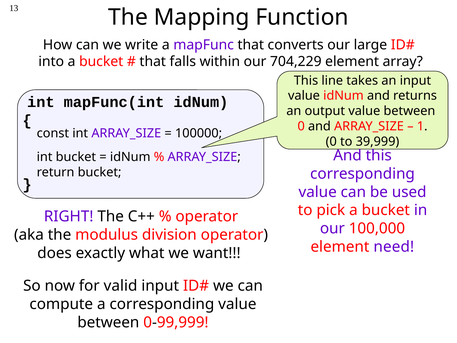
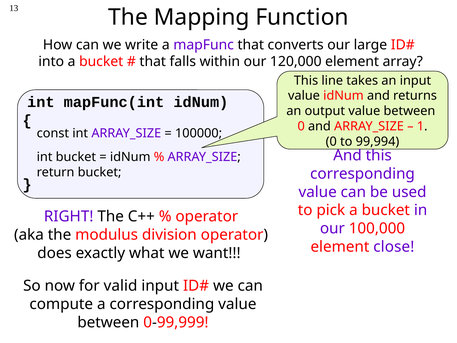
704,229: 704,229 -> 120,000 (296, 62)
39,999: 39,999 -> 99,994 (377, 141)
need: need -> close (394, 247)
